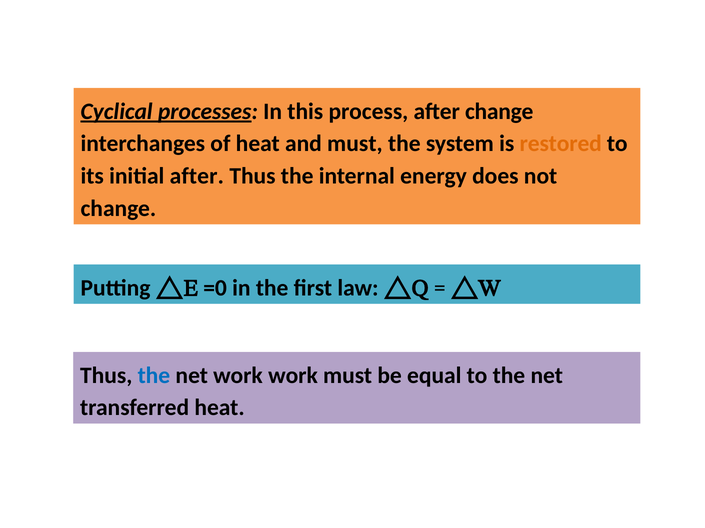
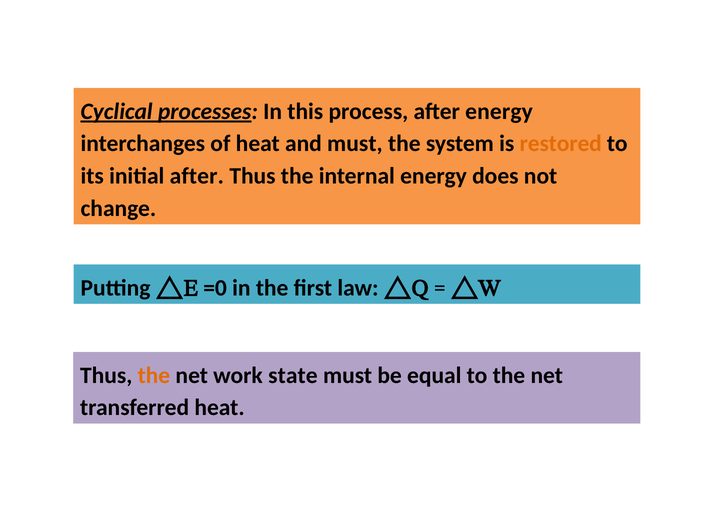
after change: change -> energy (499, 112)
the colour: blue -> orange (154, 376)
work work: work -> state (293, 376)
